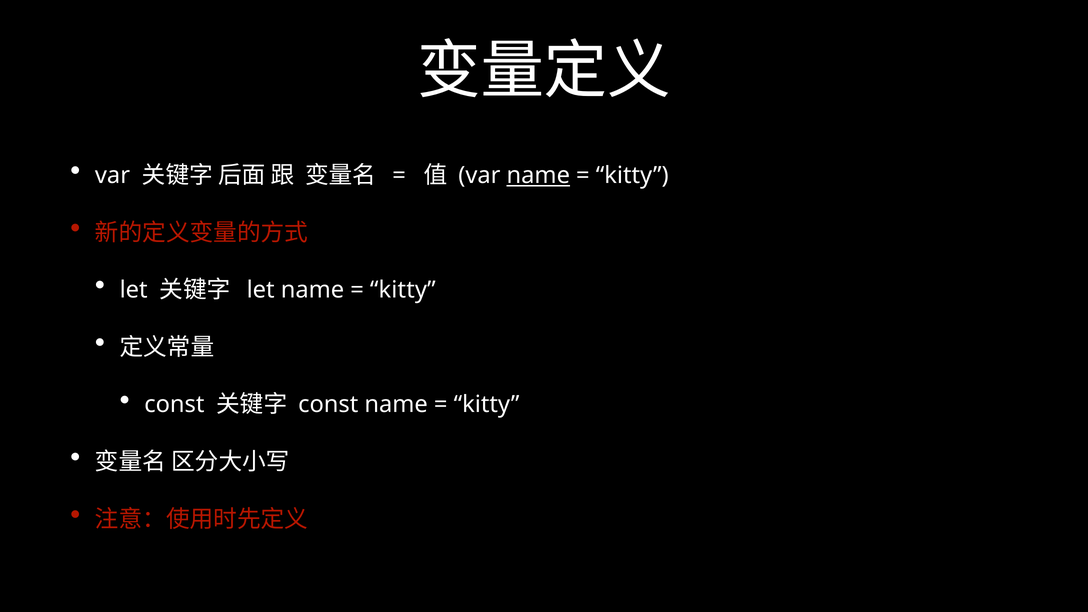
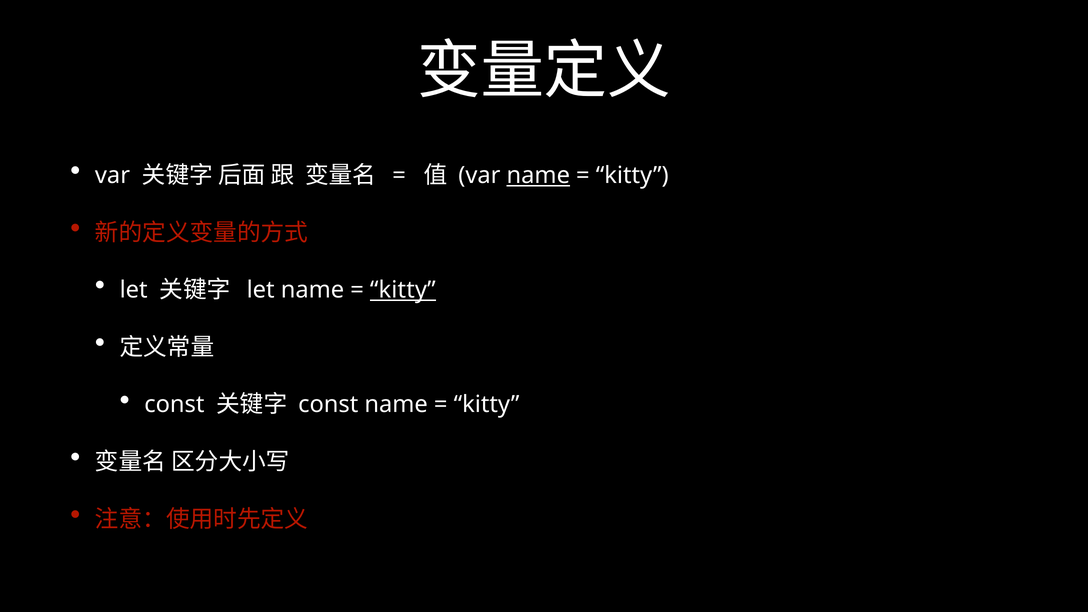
kitty underline: none -> present (403, 290)
